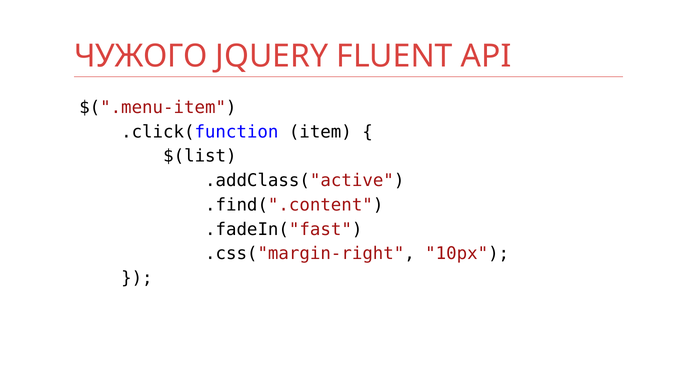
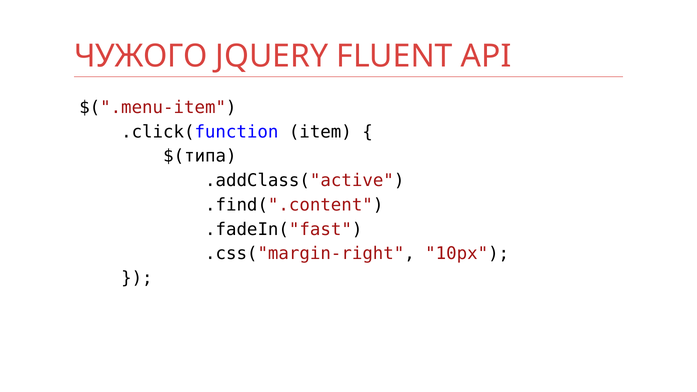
$(list: $(list -> $(типа (200, 156)
